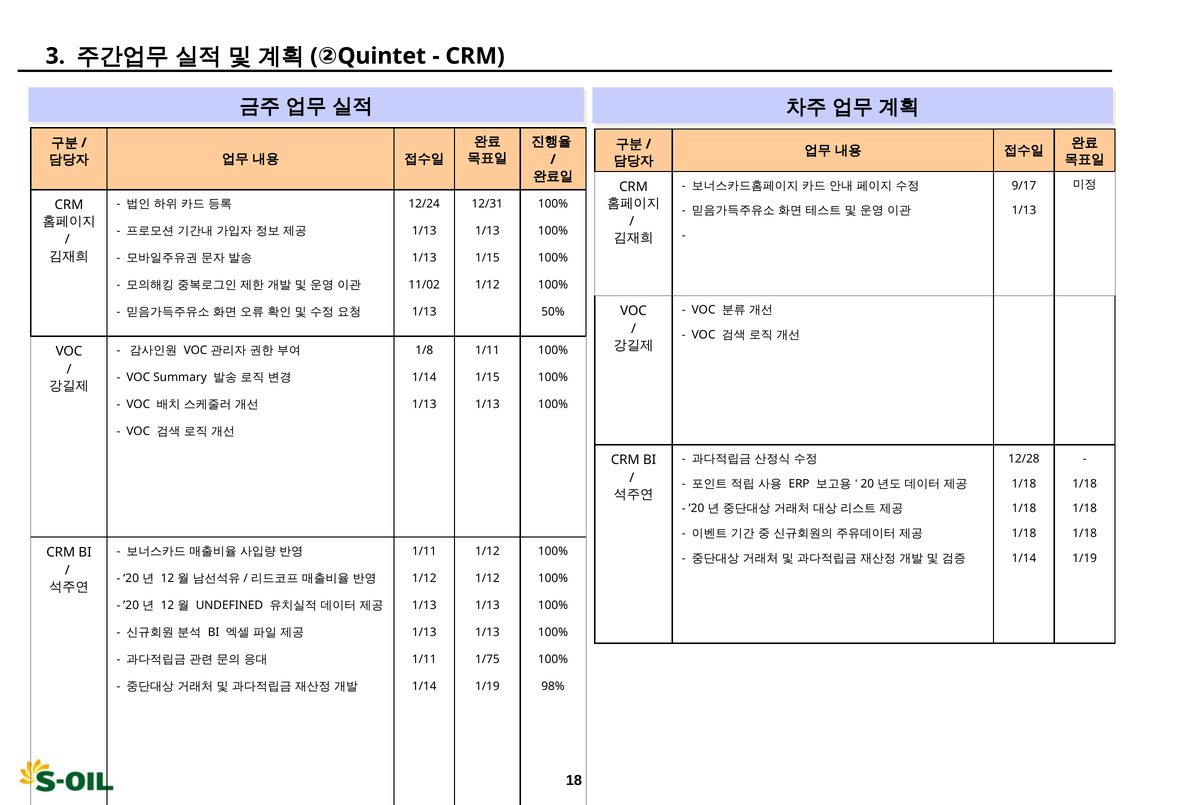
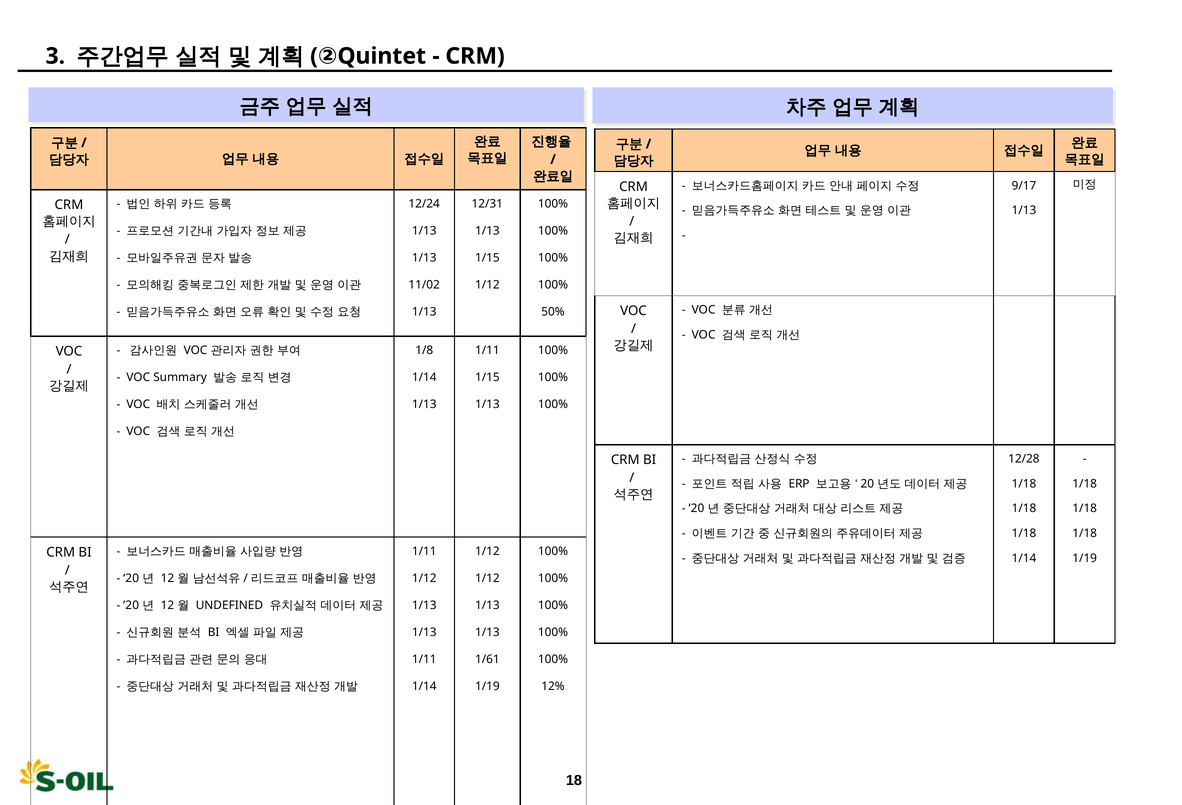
1/75: 1/75 -> 1/61 (487, 659)
98%: 98% -> 12% (553, 686)
